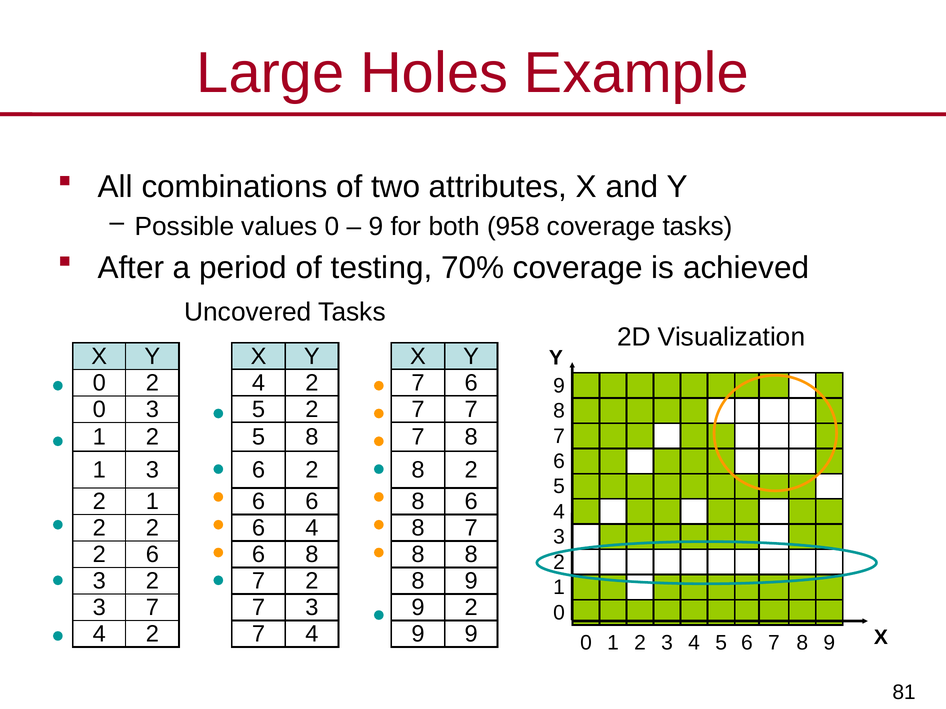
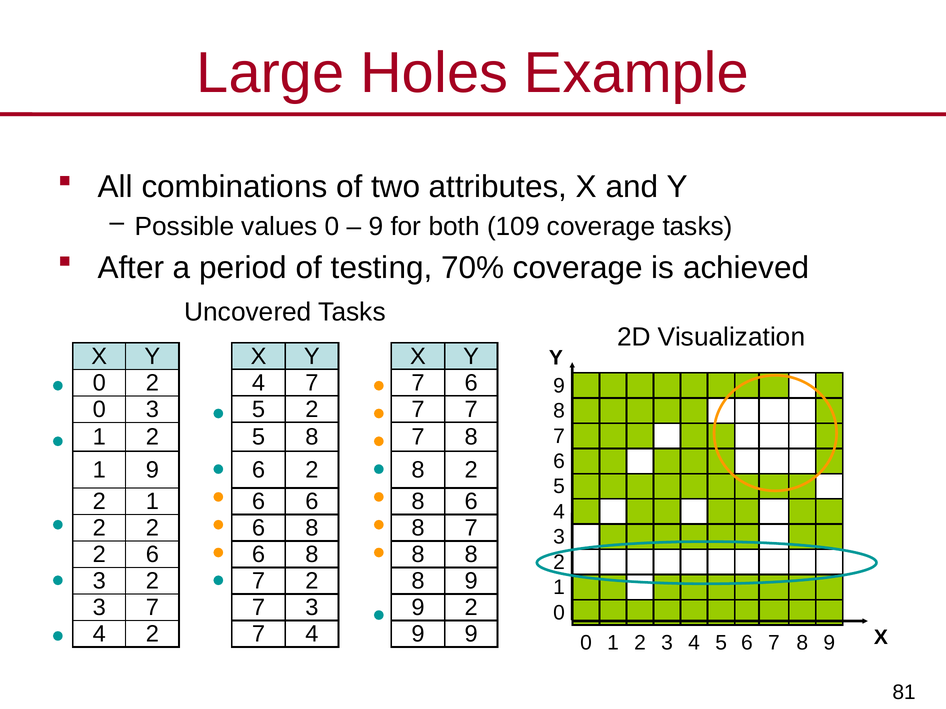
958: 958 -> 109 (513, 227)
0 2 4 2: 2 -> 7 (312, 383)
1 3: 3 -> 9 (152, 470)
2 6 4: 4 -> 8 (312, 528)
